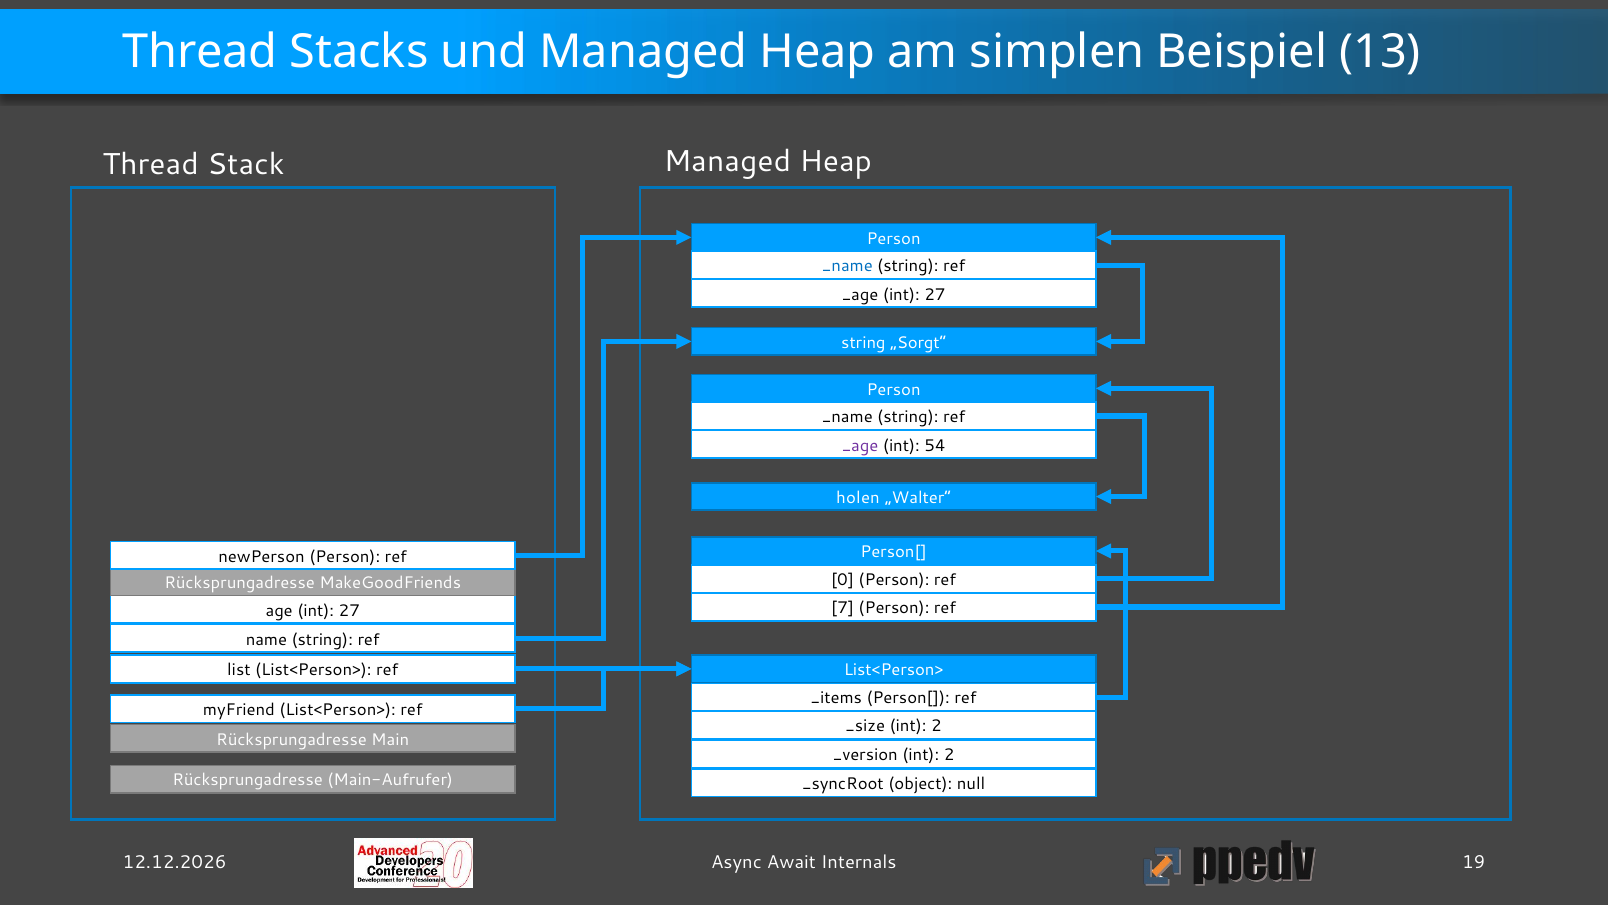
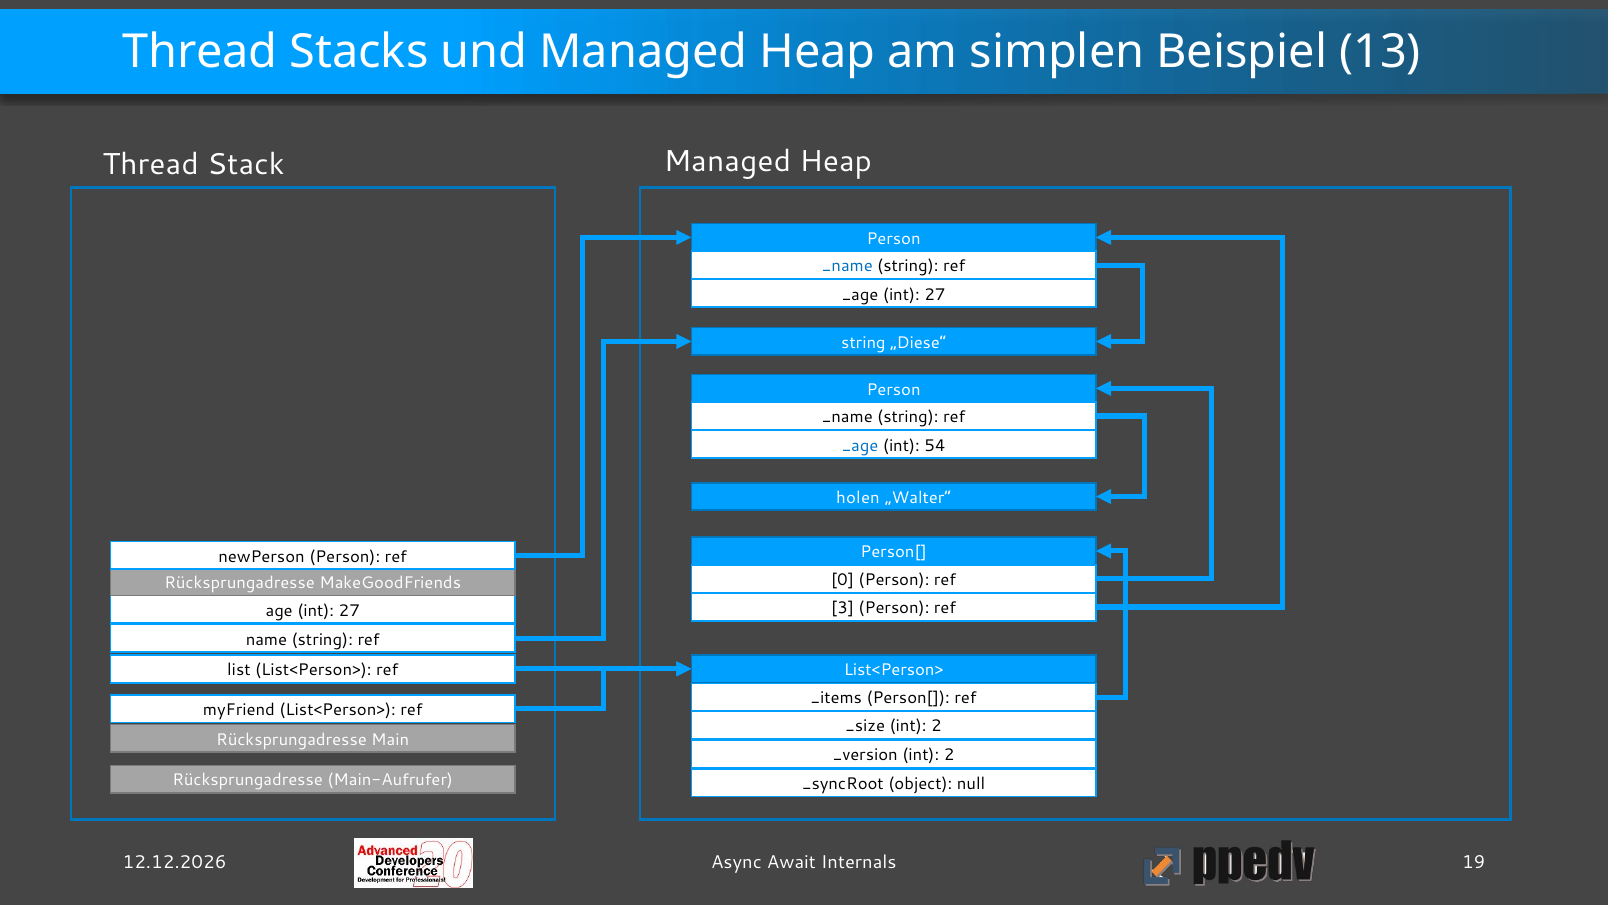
„Sorgt“: „Sorgt“ -> „Diese“ (918, 342)
_age colour: purple -> blue (860, 445)
7: 7 -> 3 (843, 608)
